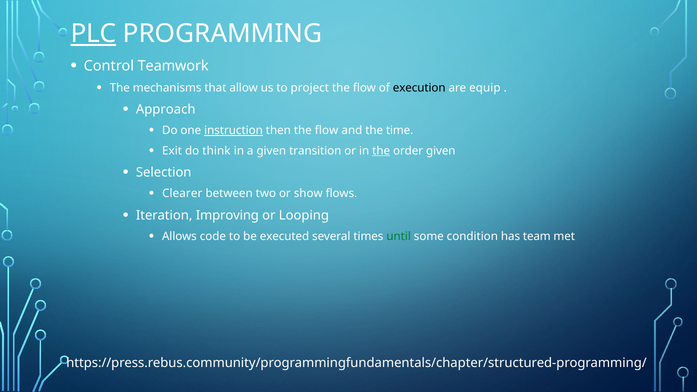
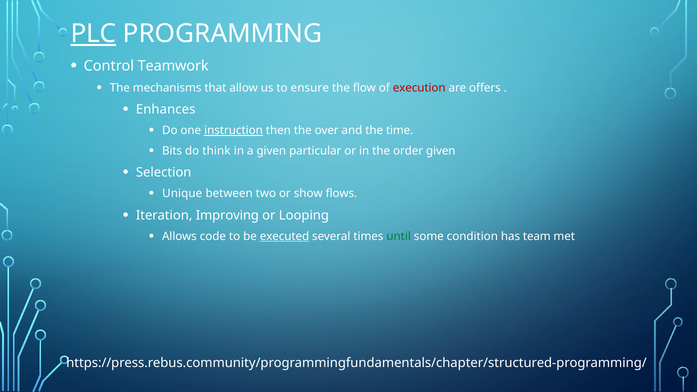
project: project -> ensure (310, 88)
execution colour: black -> red (419, 88)
equip: equip -> offers (485, 88)
Approach: Approach -> Enhances (166, 110)
then the flow: flow -> over (327, 131)
Exit: Exit -> Bits (172, 151)
transition: transition -> particular (315, 151)
the underline: present -> none (381, 151)
Clearer: Clearer -> Unique (182, 194)
executed underline: none -> present (285, 236)
